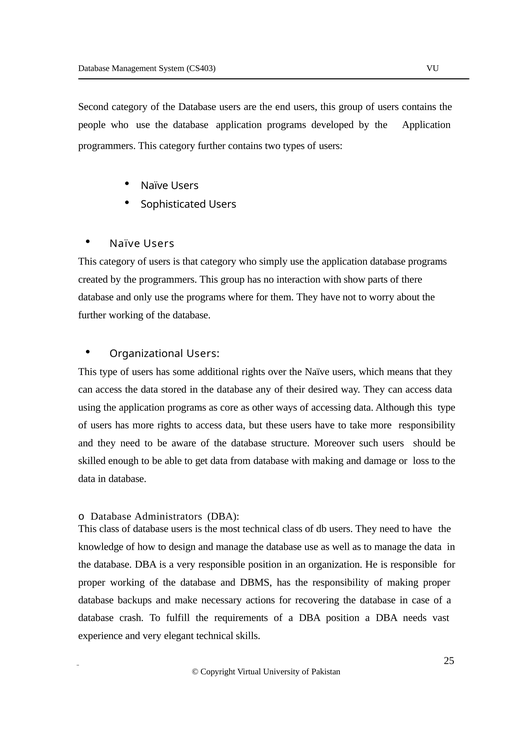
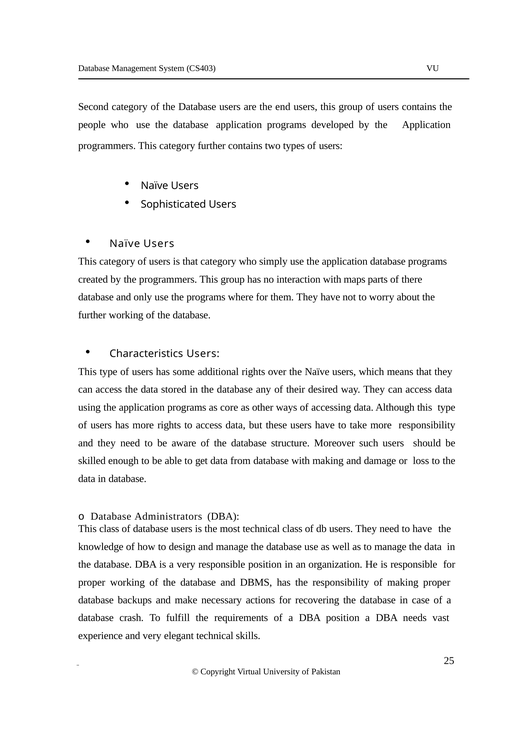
show: show -> maps (355, 280)
Organizational: Organizational -> Characteristics (146, 354)
